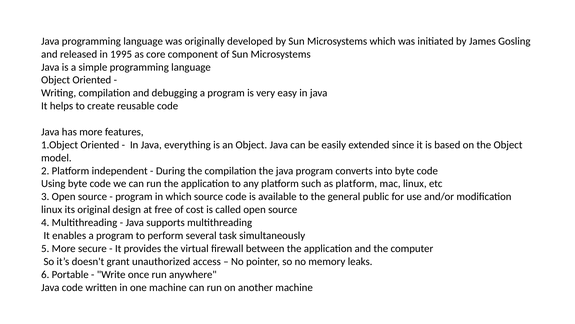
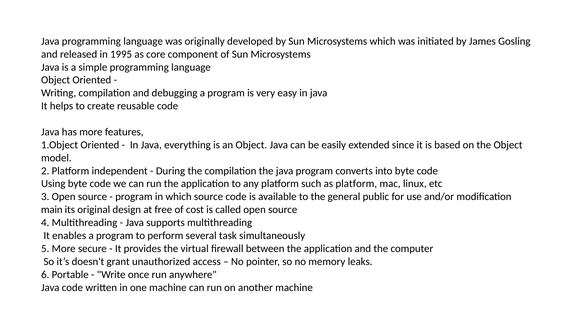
linux: linux -> main (52, 209)
